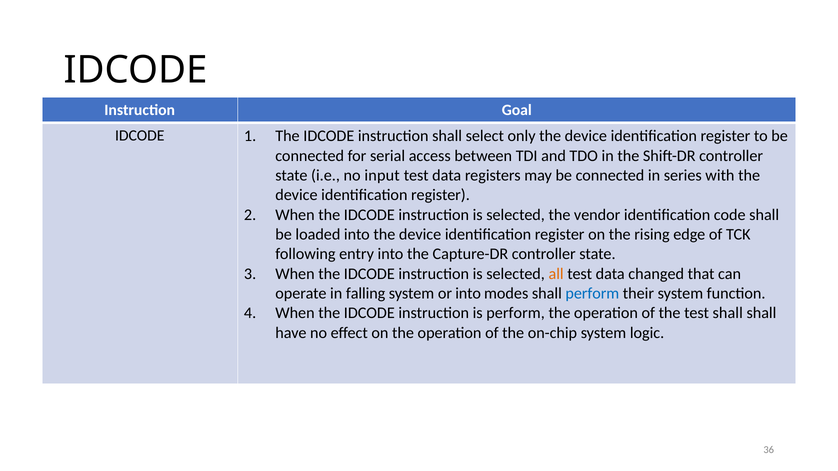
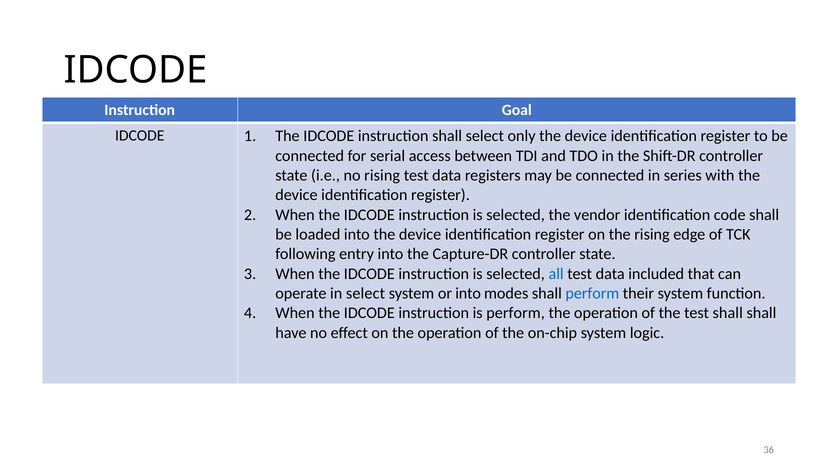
no input: input -> rising (382, 176)
all colour: orange -> blue (556, 274)
changed: changed -> included (656, 274)
in falling: falling -> select (365, 294)
